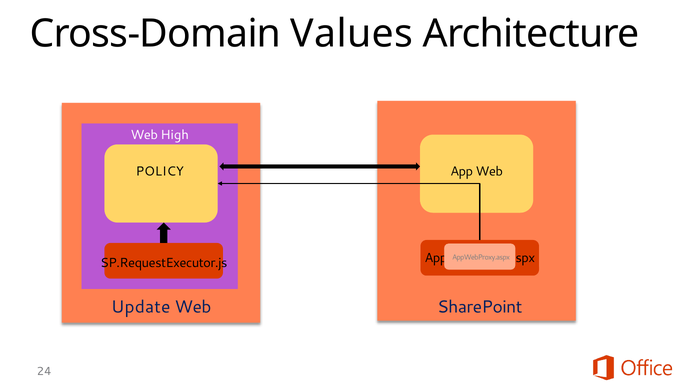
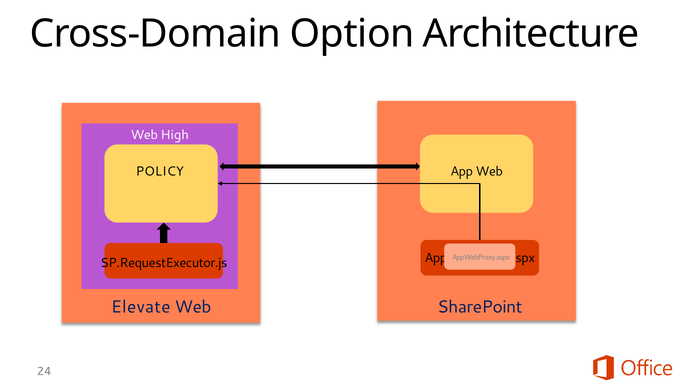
Values: Values -> Option (352, 34)
Update: Update -> Elevate (141, 307)
